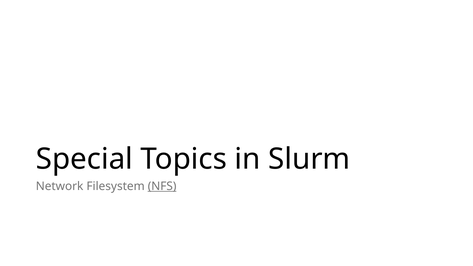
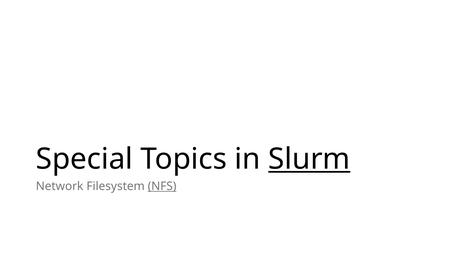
Slurm underline: none -> present (309, 159)
